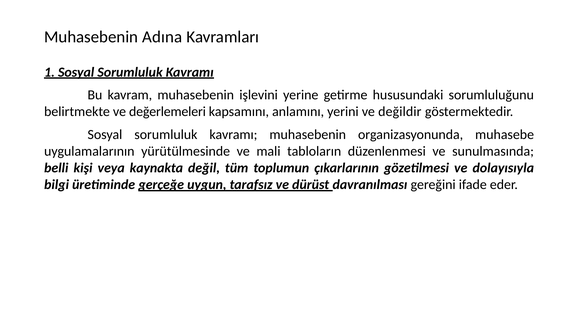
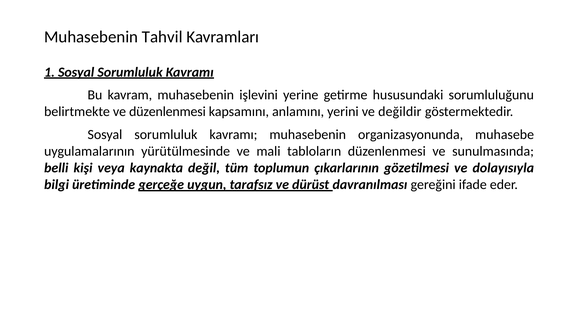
Adına: Adına -> Tahvil (162, 37)
ve değerlemeleri: değerlemeleri -> düzenlenmesi (167, 112)
